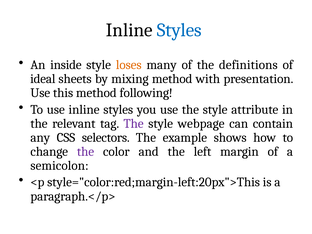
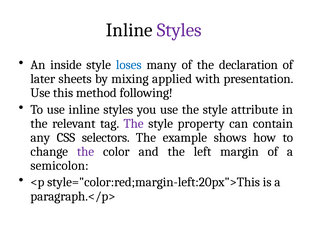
Styles colour: blue -> purple (179, 30)
loses colour: orange -> blue (129, 65)
definitions: definitions -> declaration (248, 65)
ideal: ideal -> later (43, 79)
mixing method: method -> applied (172, 79)
webpage: webpage -> property (201, 124)
